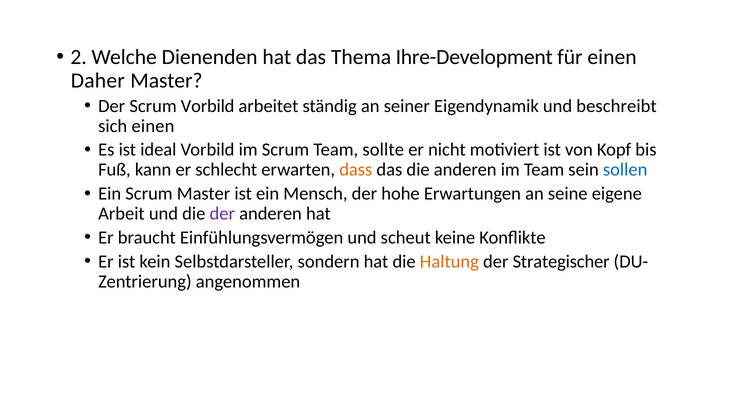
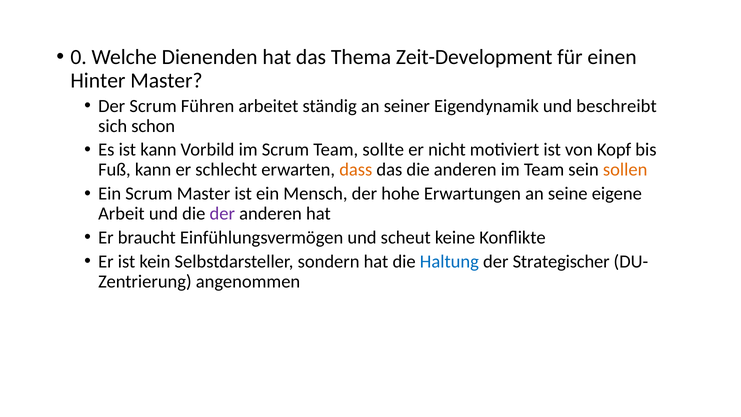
2: 2 -> 0 (79, 57)
Ihre-Development: Ihre-Development -> Zeit-Development (474, 57)
Daher: Daher -> Hinter (98, 80)
Scrum Vorbild: Vorbild -> Führen (208, 106)
sich einen: einen -> schon (153, 126)
ist ideal: ideal -> kann (158, 150)
sollen colour: blue -> orange (625, 170)
Haltung colour: orange -> blue (449, 261)
